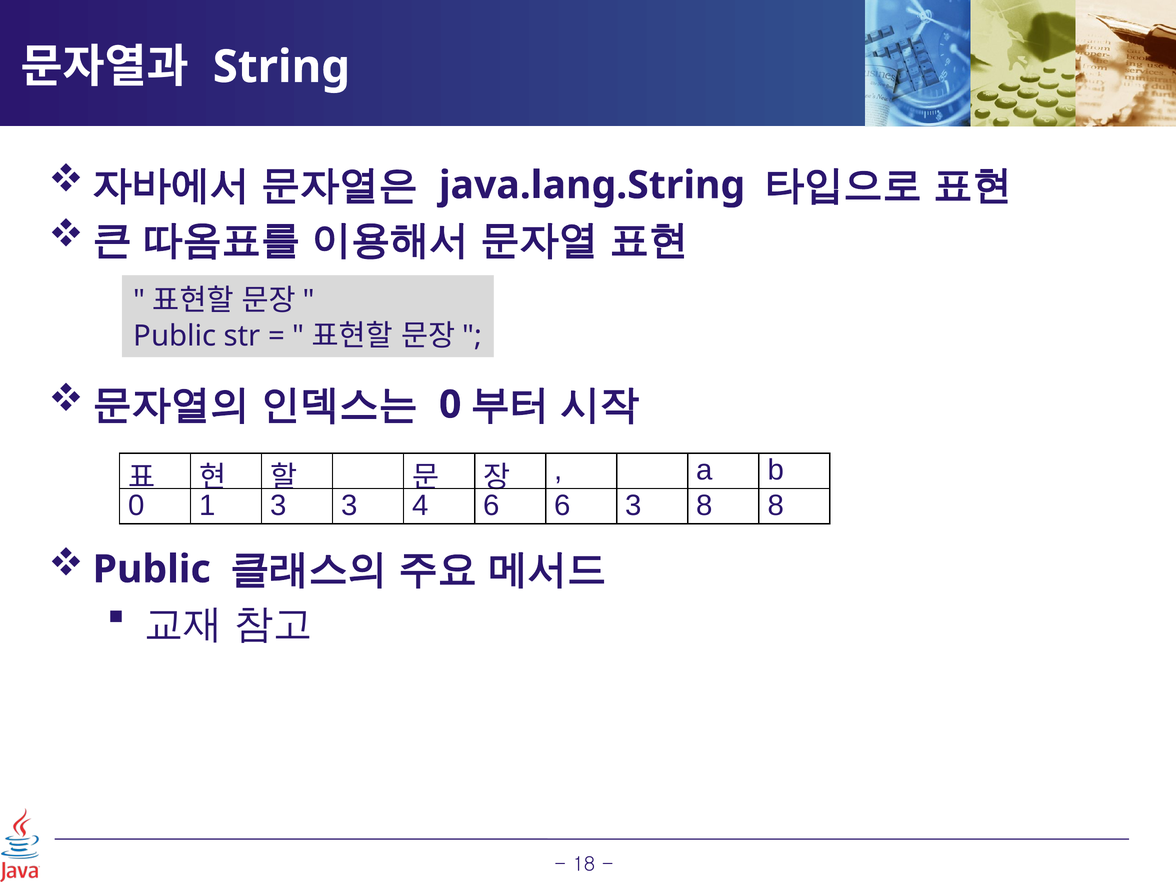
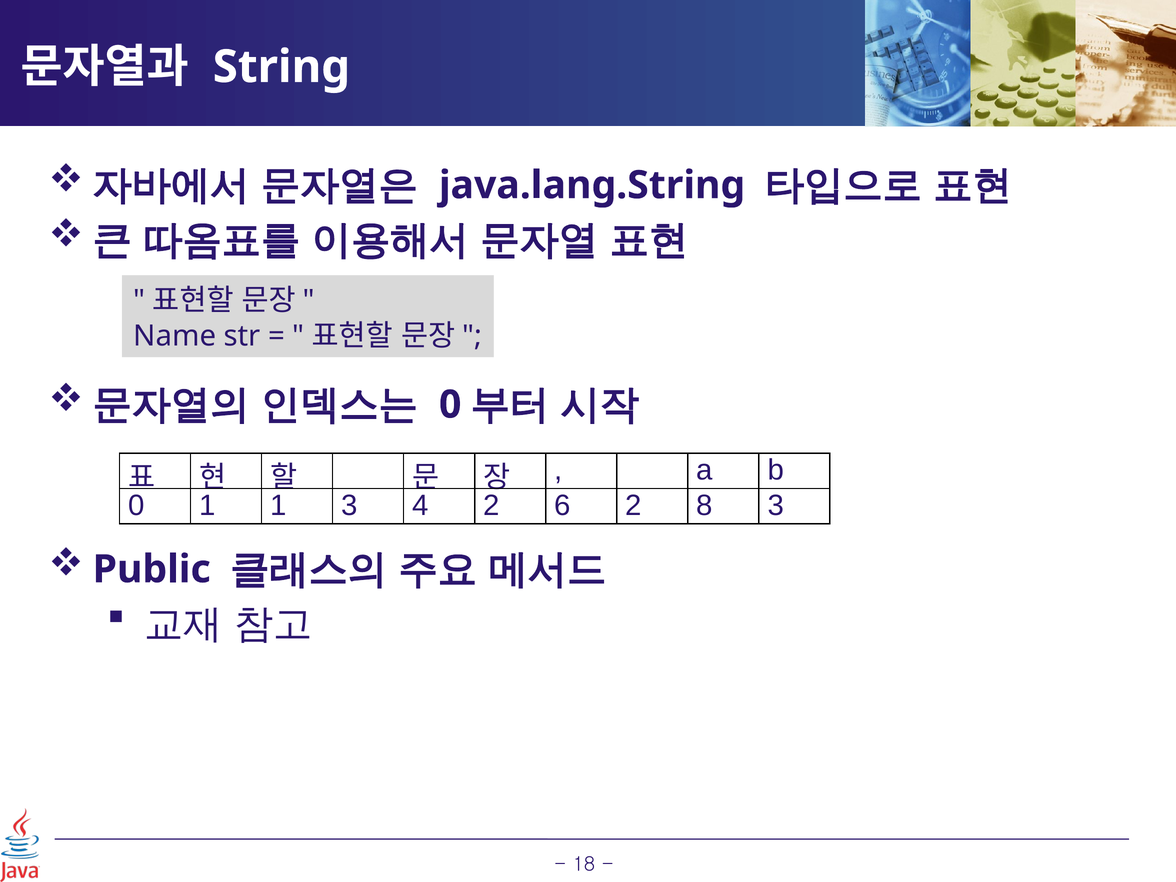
Public: Public -> Name (175, 336)
1 3: 3 -> 1 (278, 505)
4 6: 6 -> 2 (492, 505)
6 3: 3 -> 2 (634, 505)
8 8: 8 -> 3 (776, 505)
